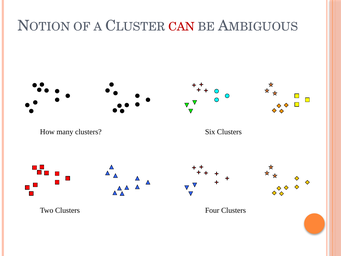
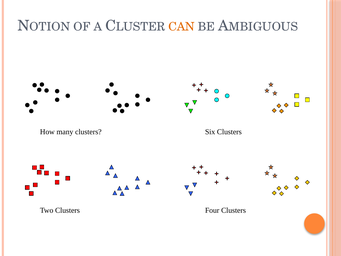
CAN colour: red -> orange (182, 27)
